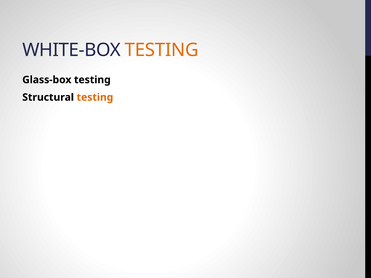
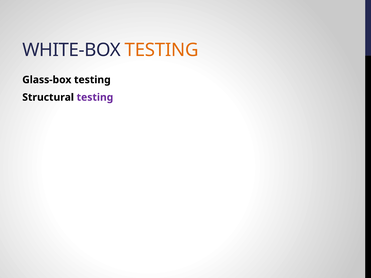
testing colour: orange -> purple (95, 97)
